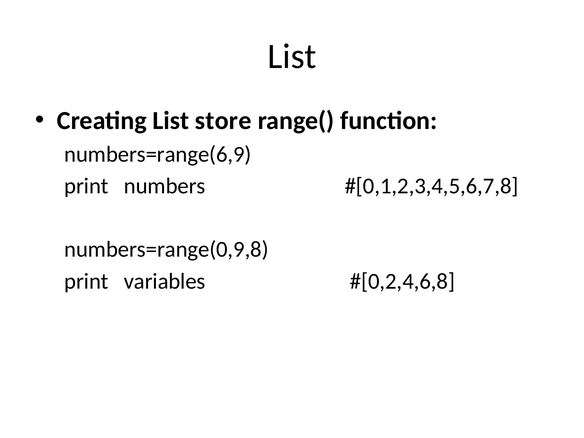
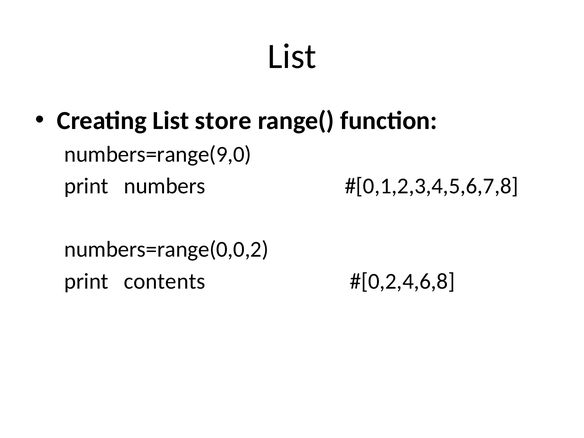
numbers=range(6,9: numbers=range(6,9 -> numbers=range(9,0 (158, 154)
numbers=range(0,9,8: numbers=range(0,9,8 -> numbers=range(0,0,2 (166, 249)
variables: variables -> contents (165, 281)
